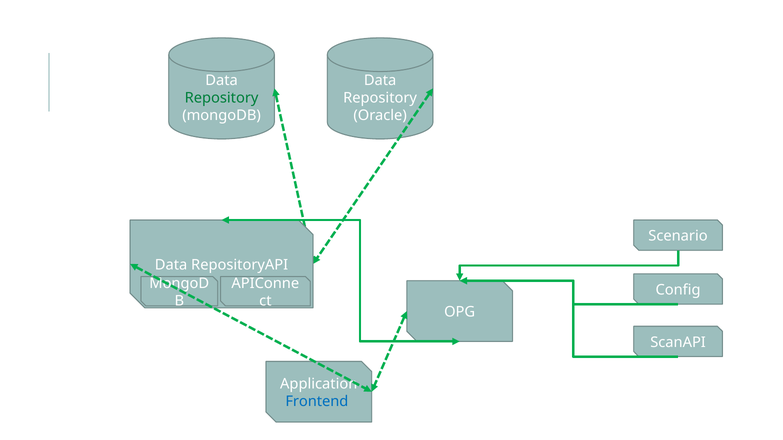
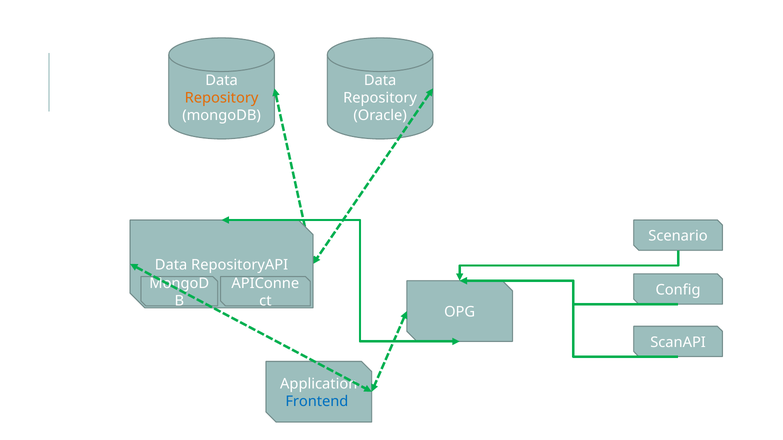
Repository colour: green -> orange (222, 98)
